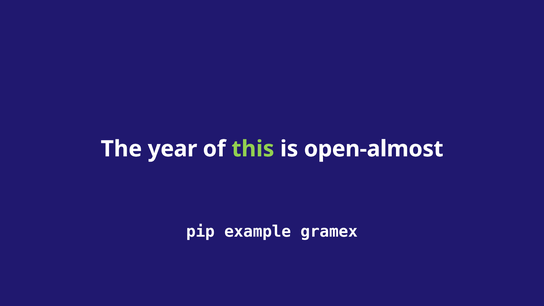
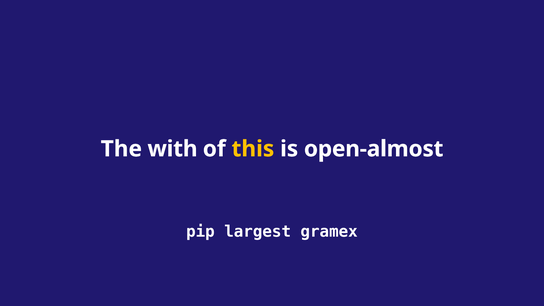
year: year -> with (173, 149)
this colour: light green -> yellow (253, 149)
example: example -> largest (258, 232)
